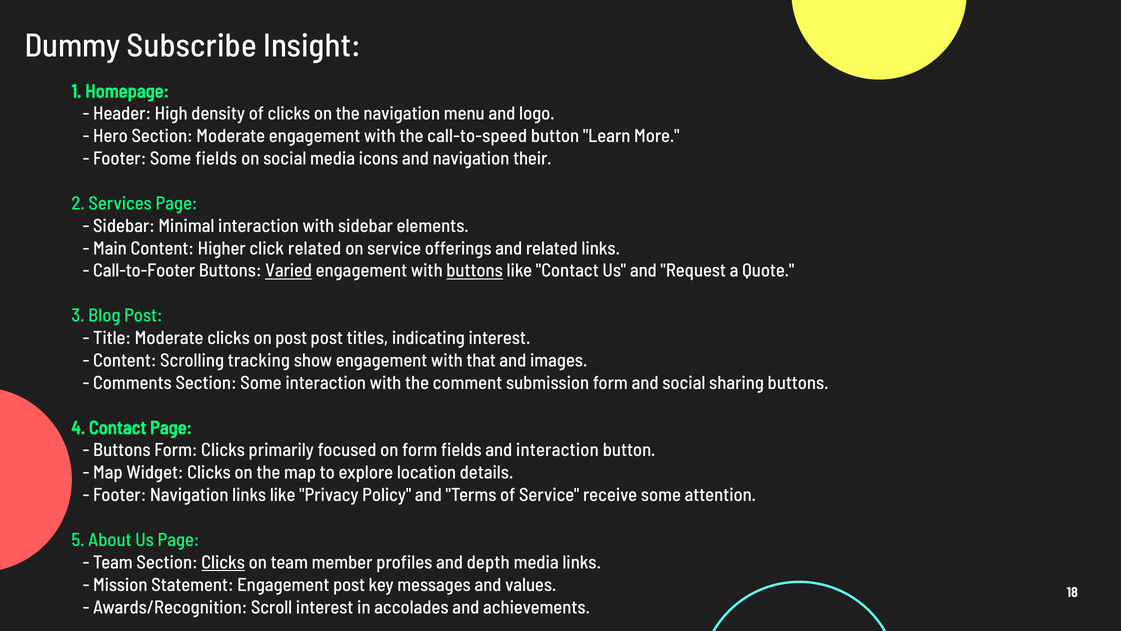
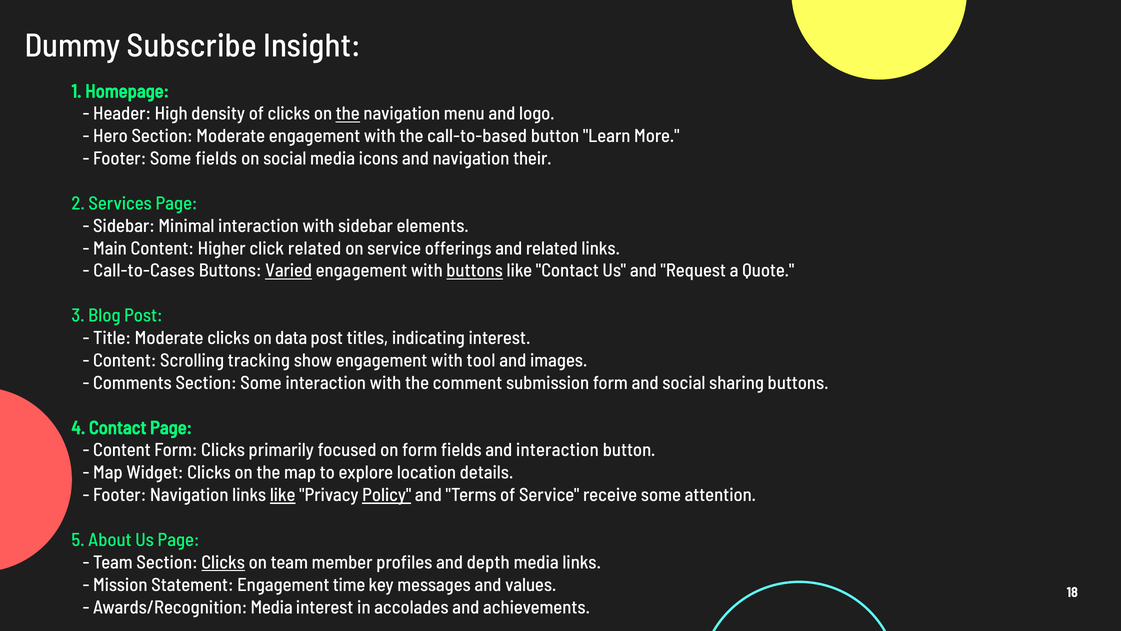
the underline: none -> present (348, 114)
call-to-speed: call-to-speed -> call-to-based (477, 136)
Call-to-Footer: Call-to-Footer -> Call-to-Cases (144, 271)
on post: post -> data (291, 338)
that: that -> tool (481, 360)
Buttons: Buttons -> Content (122, 450)
like underline: none -> present (283, 495)
Policy underline: none -> present (387, 495)
Engagement post: post -> time (349, 585)
Awards/Recognition Scroll: Scroll -> Media (272, 607)
